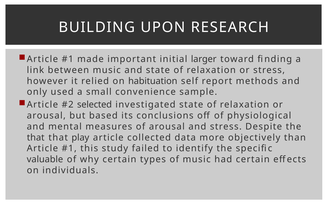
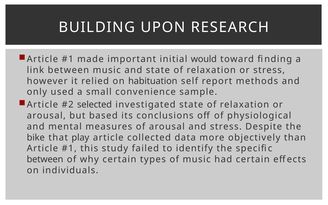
larger: larger -> would (204, 59)
that: that -> bike (36, 138)
valuable: valuable -> between (45, 159)
